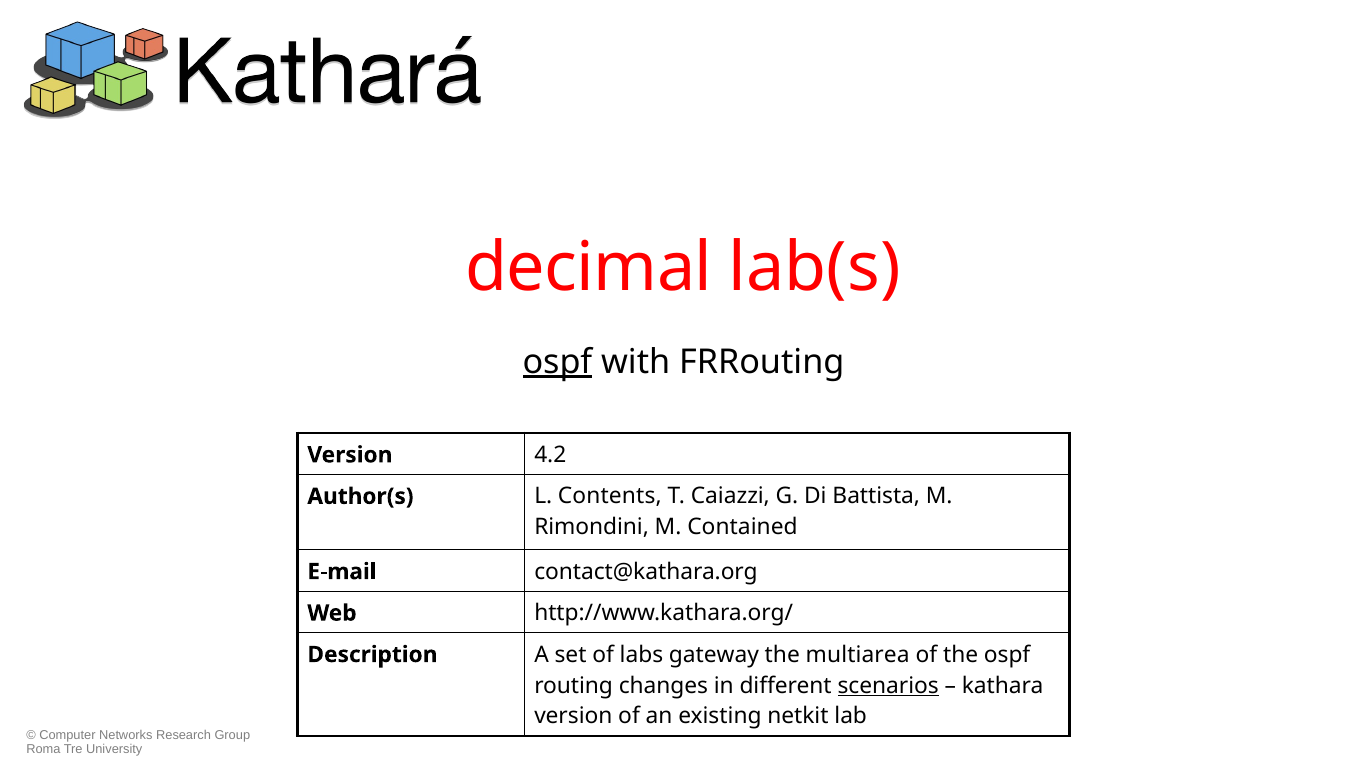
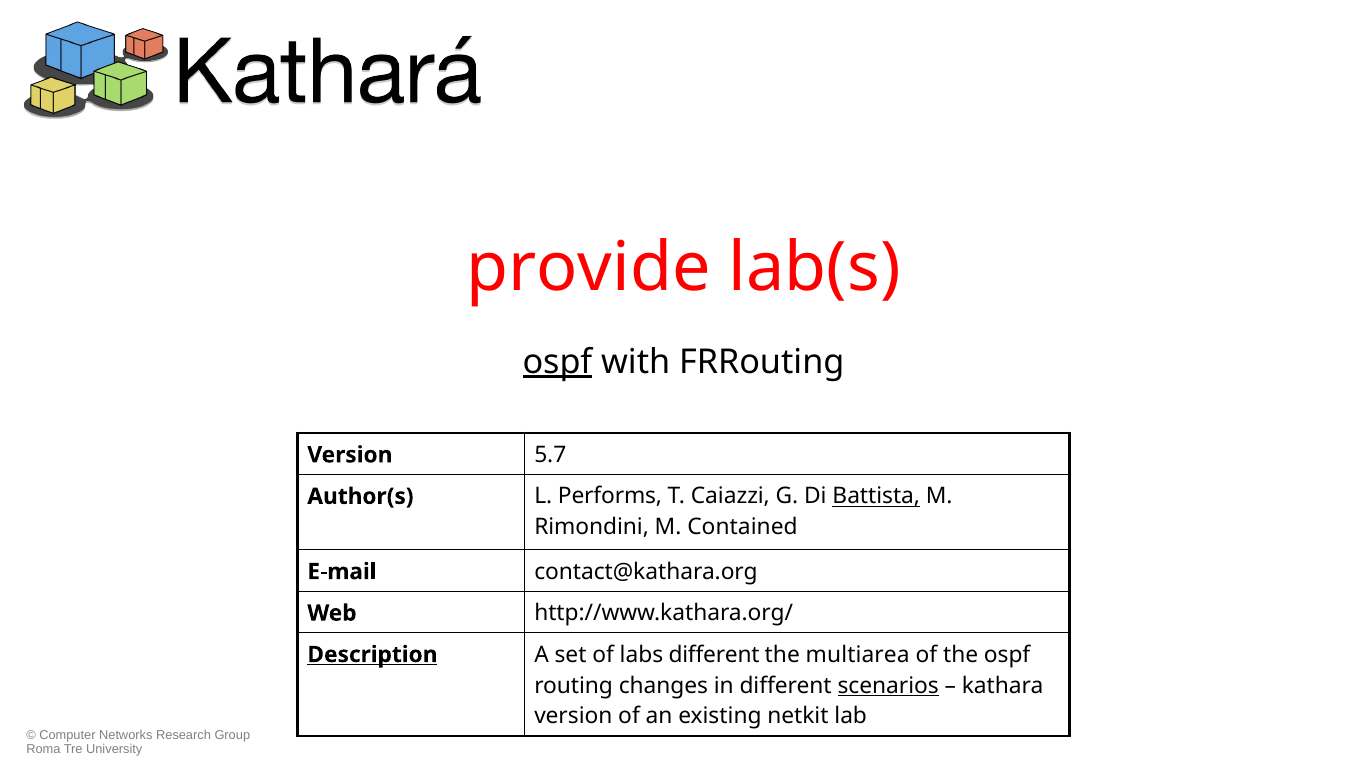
decimal: decimal -> provide (589, 268)
4.2: 4.2 -> 5.7 (550, 455)
Contents: Contents -> Performs (610, 496)
Battista underline: none -> present (876, 496)
Description underline: none -> present (372, 655)
labs gateway: gateway -> different (714, 655)
